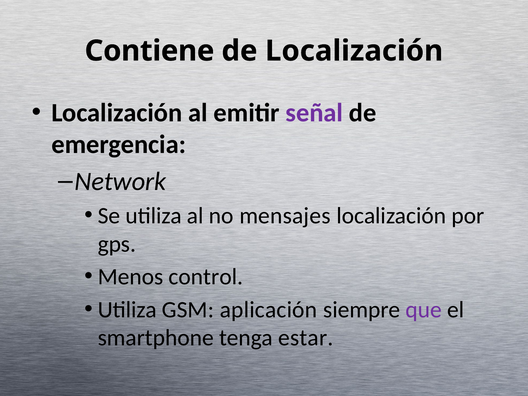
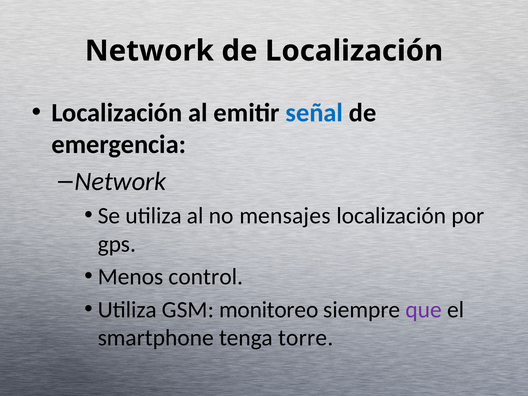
Contiene: Contiene -> Network (149, 51)
señal colour: purple -> blue (314, 113)
aplicación: aplicación -> monitoreo (269, 310)
estar: estar -> torre (306, 338)
